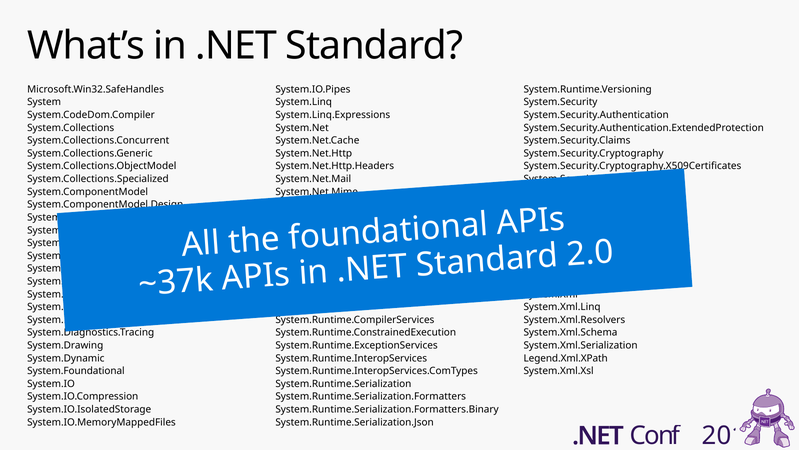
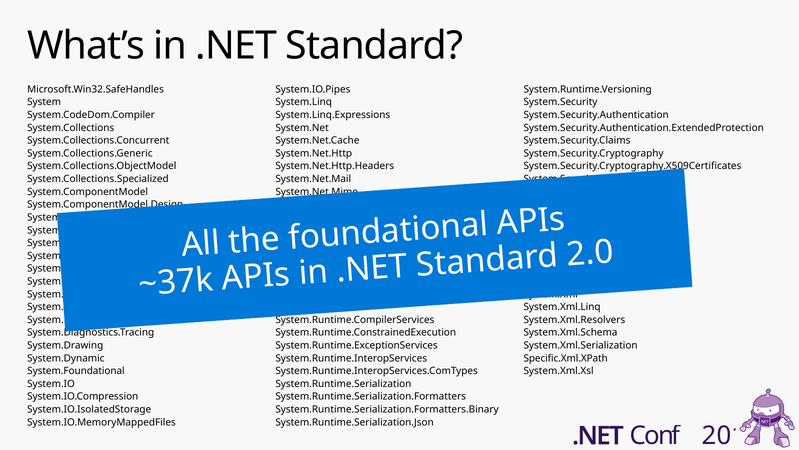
Legend.Xml.XPath: Legend.Xml.XPath -> Specific.Xml.XPath (566, 358)
